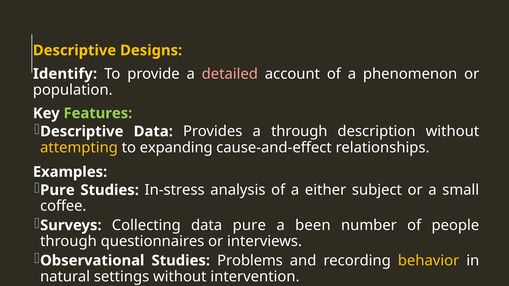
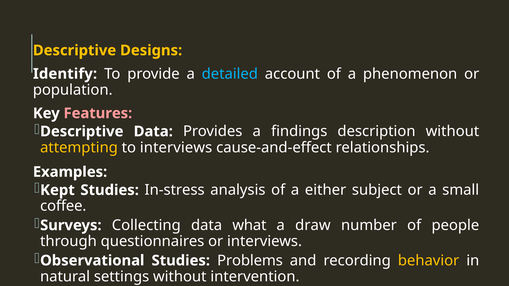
detailed colour: pink -> light blue (230, 74)
Features colour: light green -> pink (98, 113)
a through: through -> findings (299, 132)
to expanding: expanding -> interviews (176, 148)
Pure: Pure -> Kept (57, 190)
data pure: pure -> what (249, 226)
been: been -> draw (313, 226)
